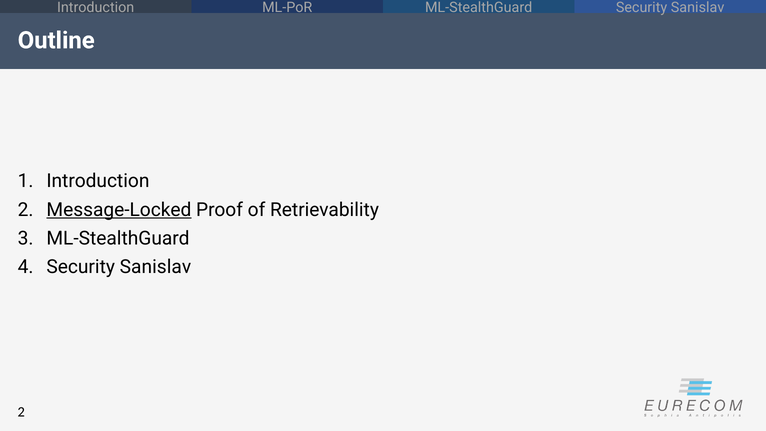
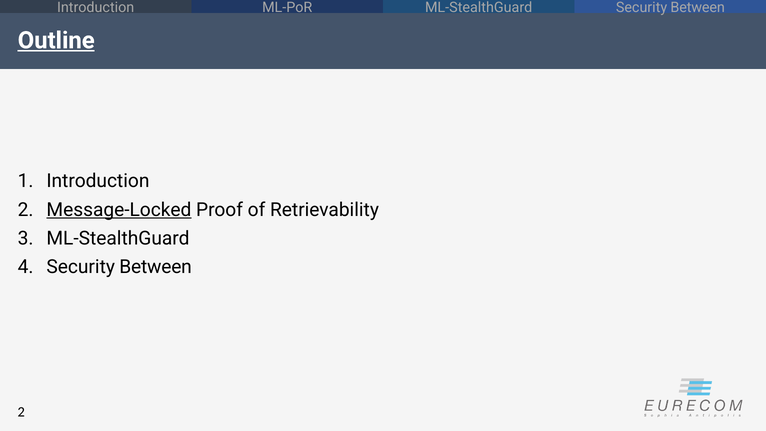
ML-StealthGuard Security Sanislav: Sanislav -> Between (698, 7)
Outline underline: none -> present (56, 40)
Sanislav: Sanislav -> Between (156, 267)
